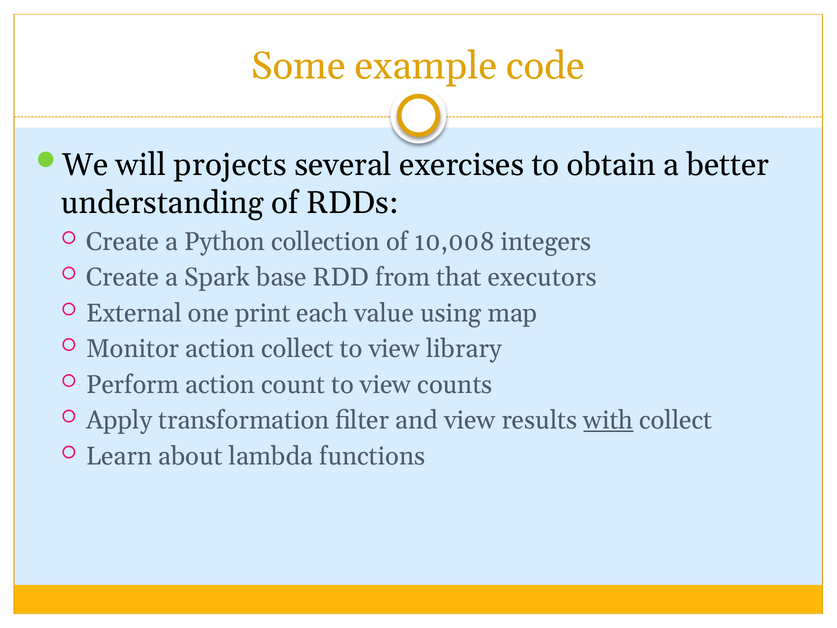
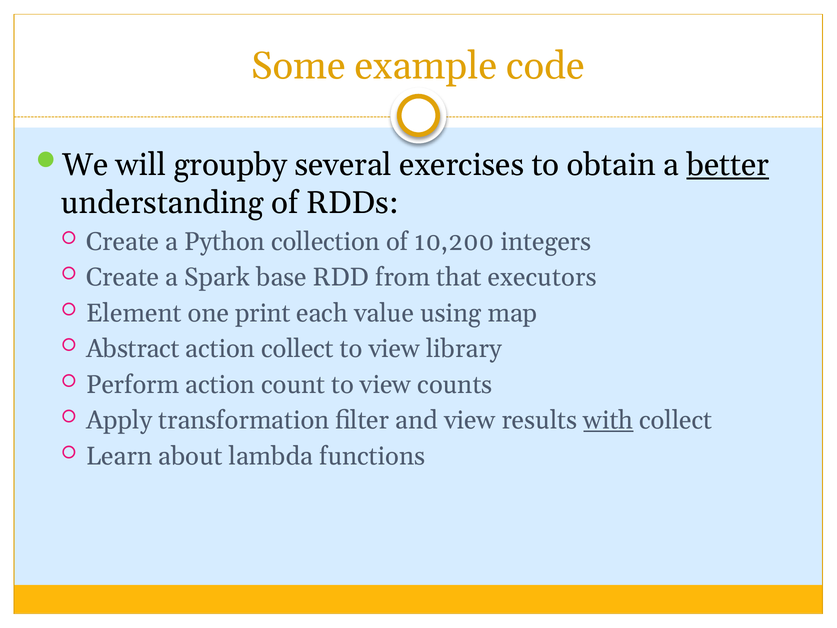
projects: projects -> groupby (230, 165)
better underline: none -> present (728, 165)
10,008: 10,008 -> 10,200 (454, 242)
External: External -> Element (134, 313)
Monitor: Monitor -> Abstract (133, 349)
